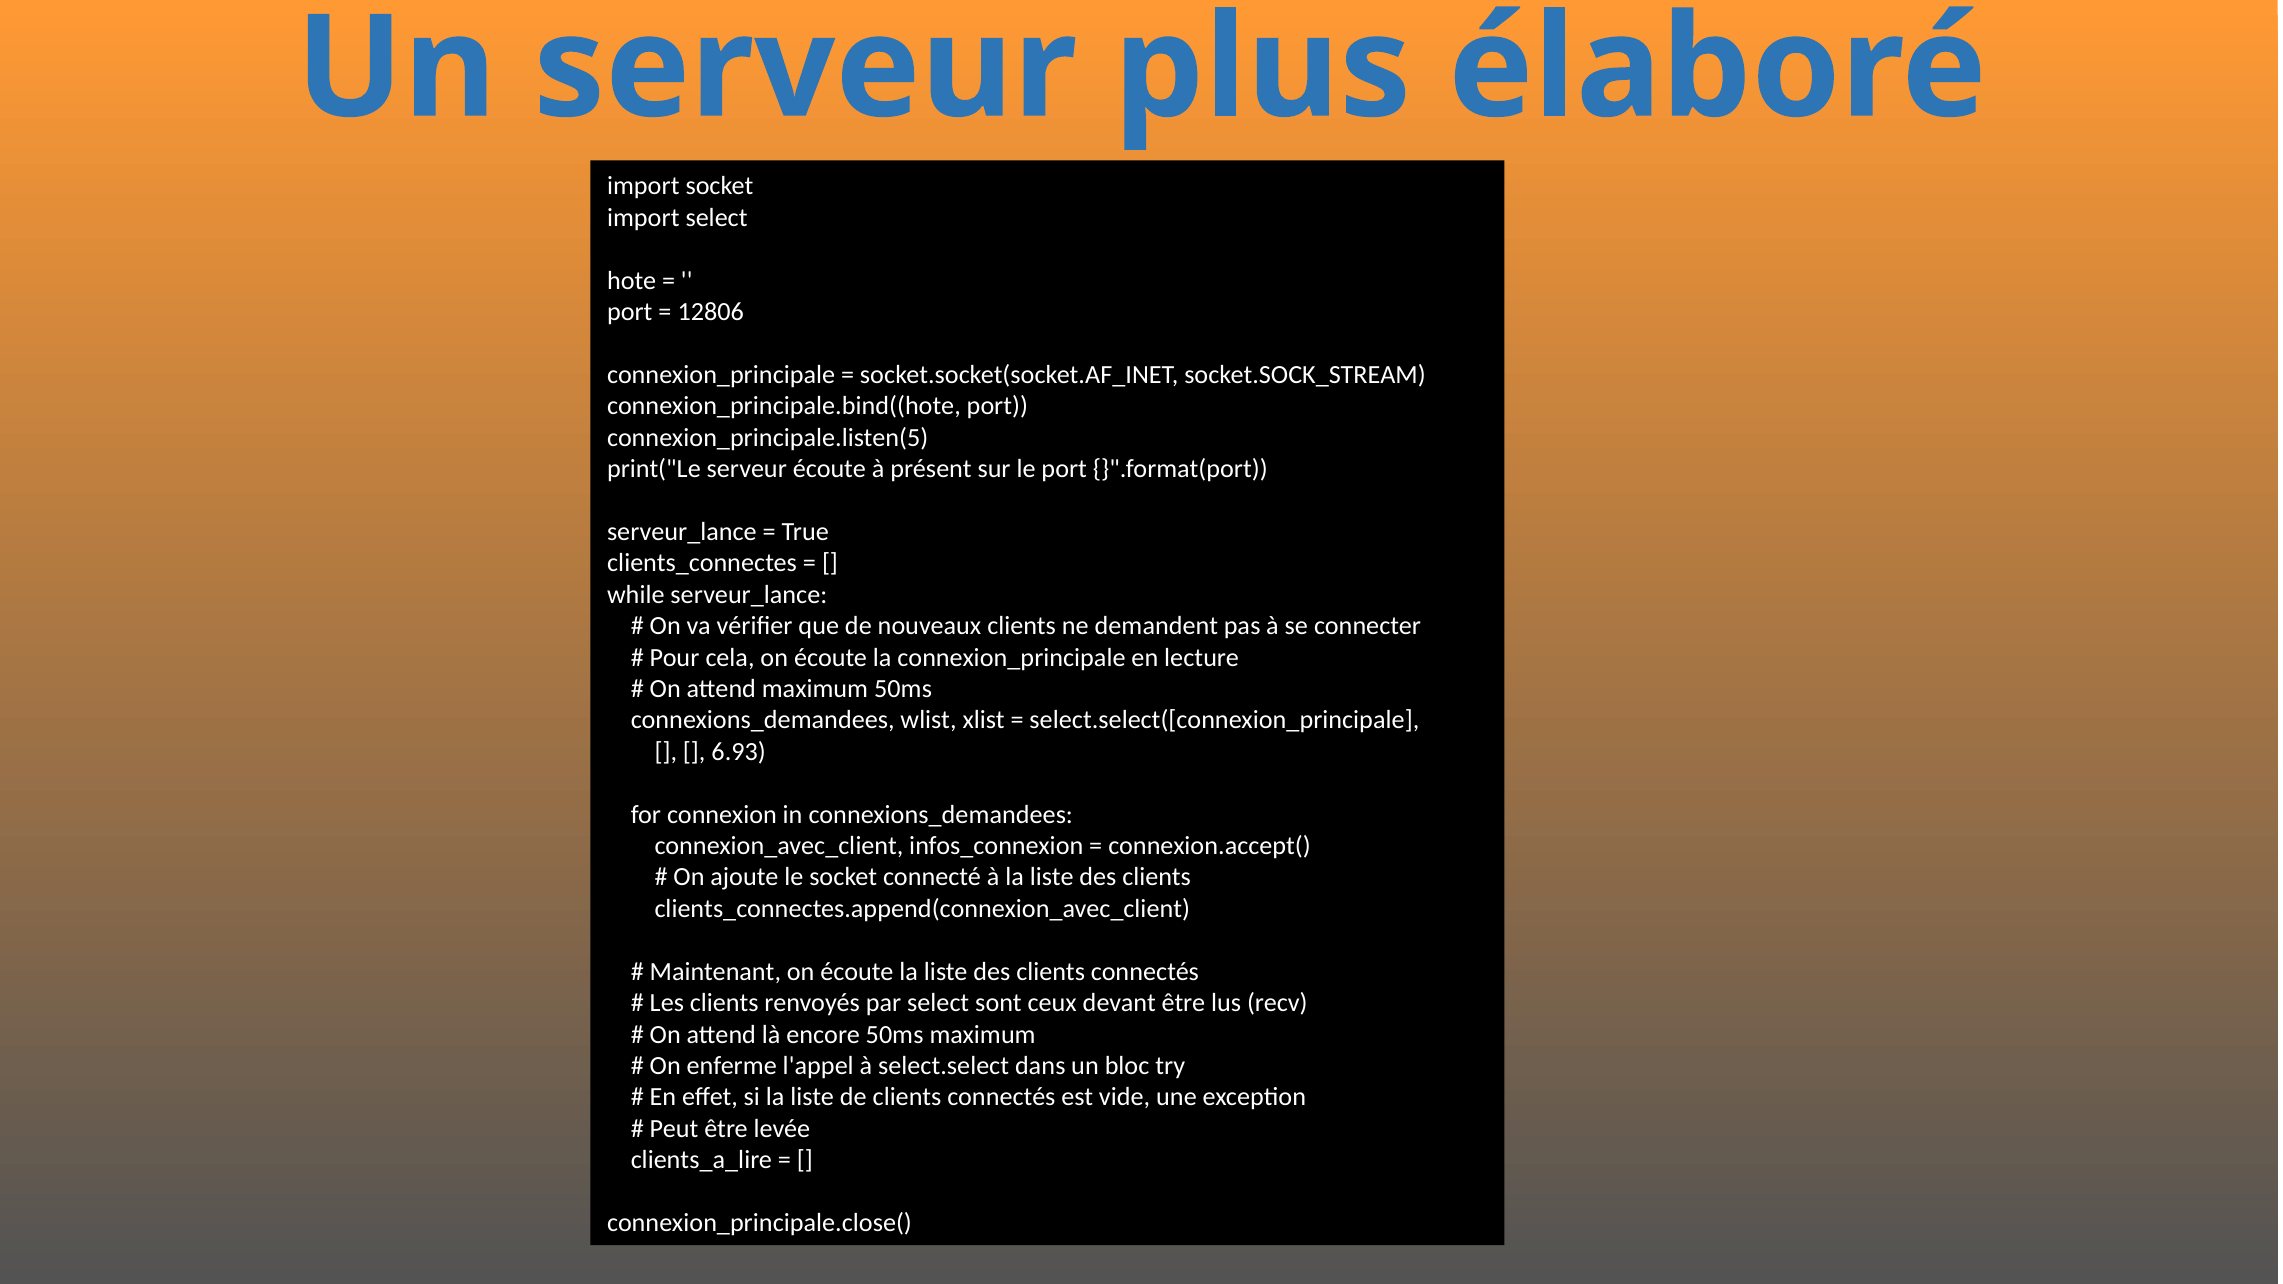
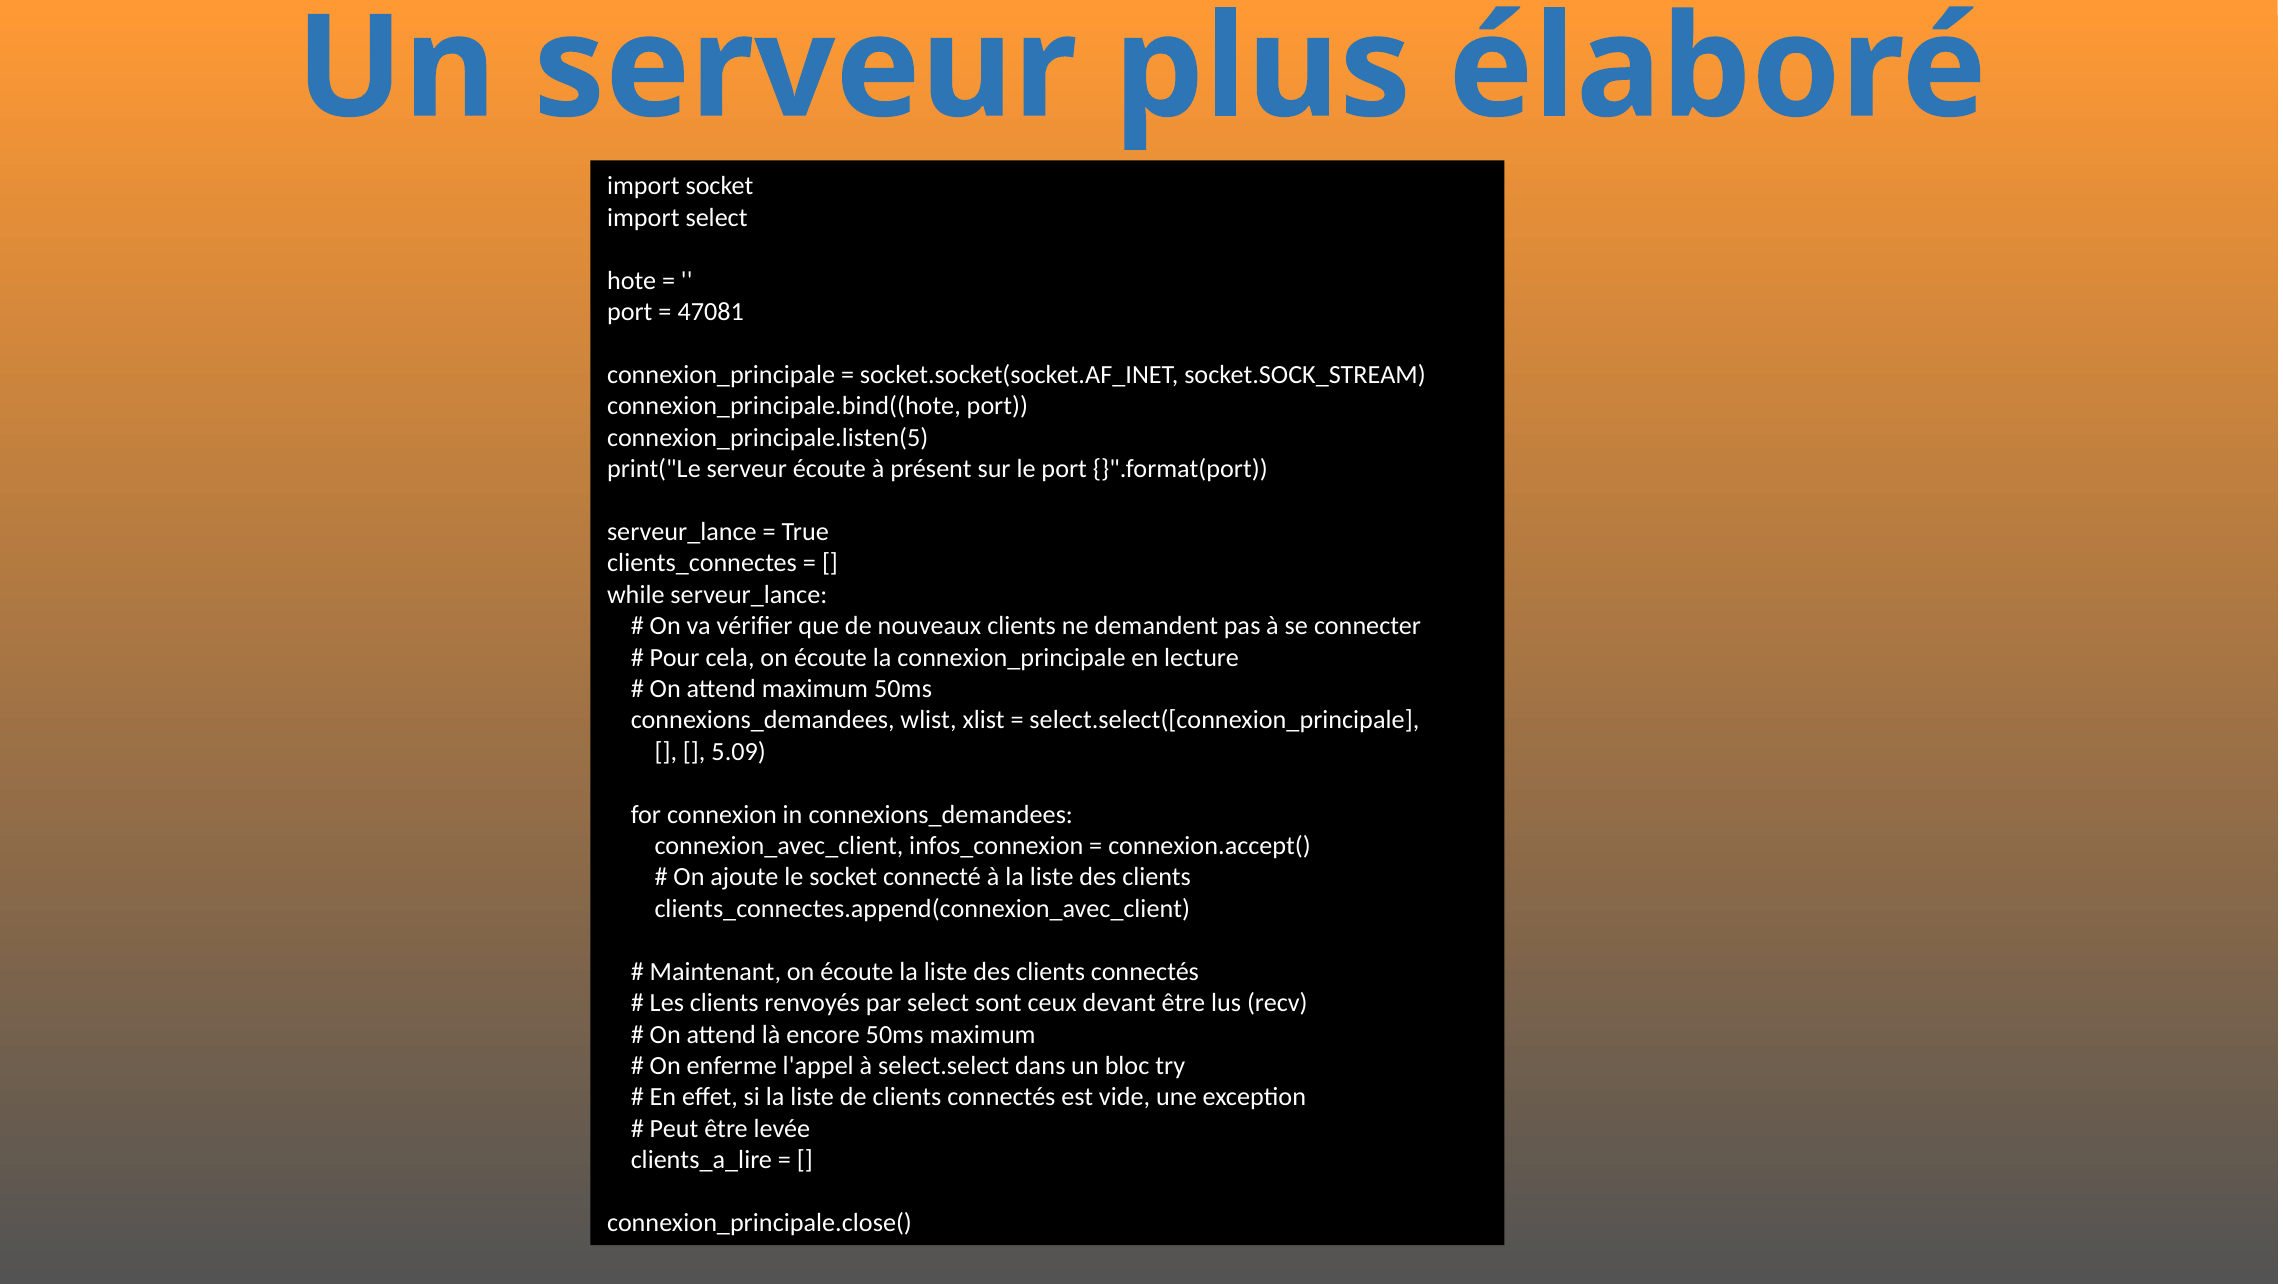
12806: 12806 -> 47081 (711, 312)
6.93: 6.93 -> 5.09 (739, 752)
